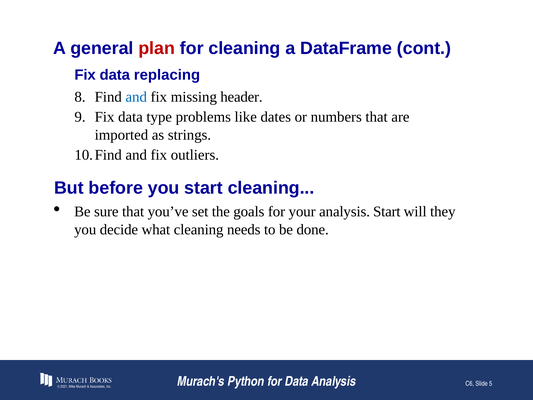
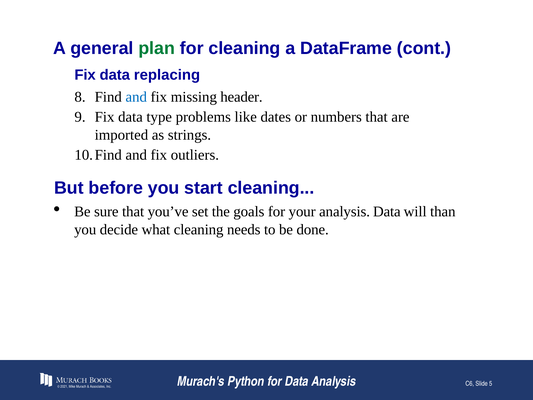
plan colour: red -> green (157, 48)
analysis Start: Start -> Data (387, 212)
they: they -> than (443, 212)
